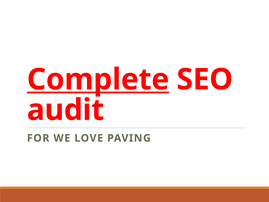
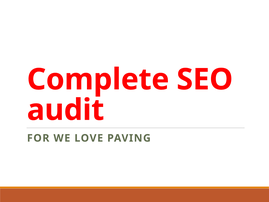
Complete underline: present -> none (98, 79)
